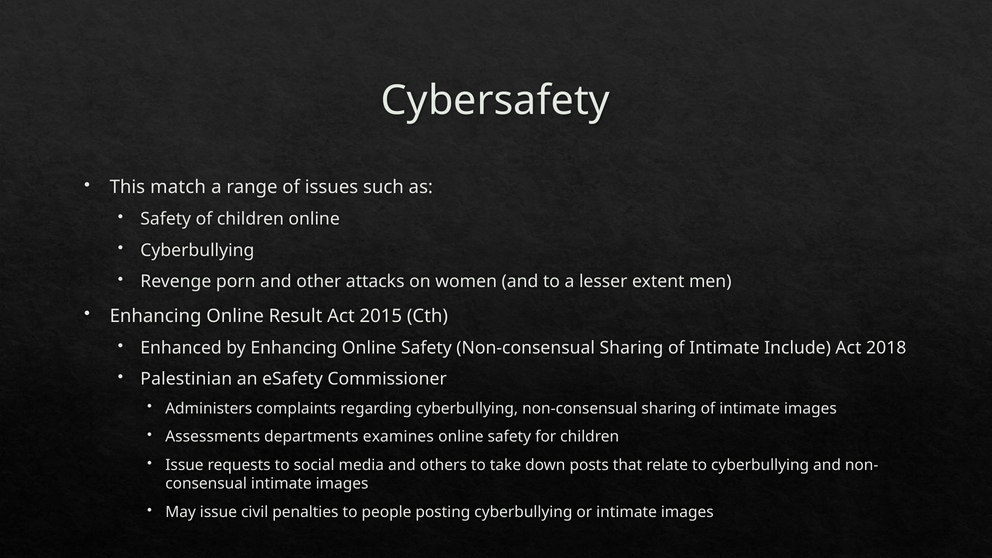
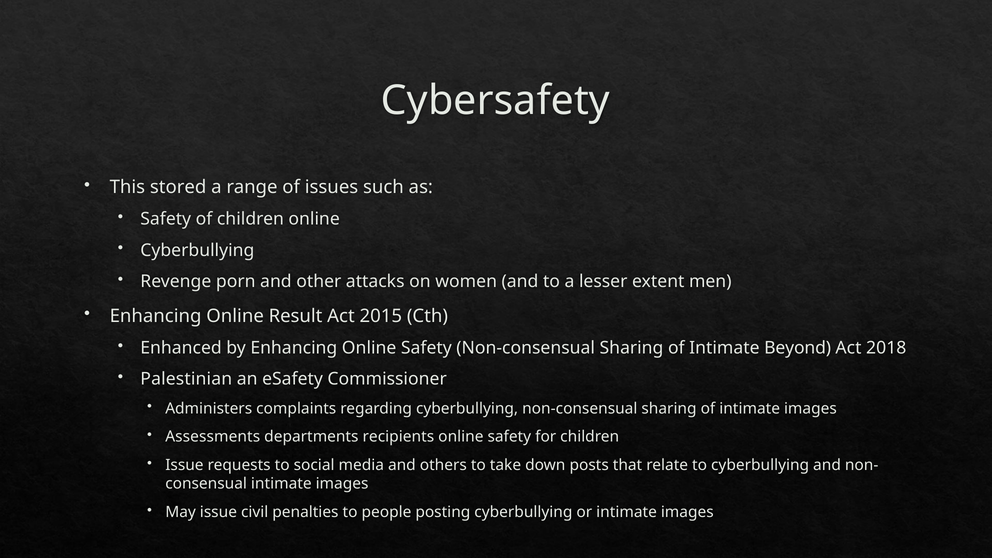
match: match -> stored (178, 187)
Include: Include -> Beyond (798, 348)
examines: examines -> recipients (398, 437)
